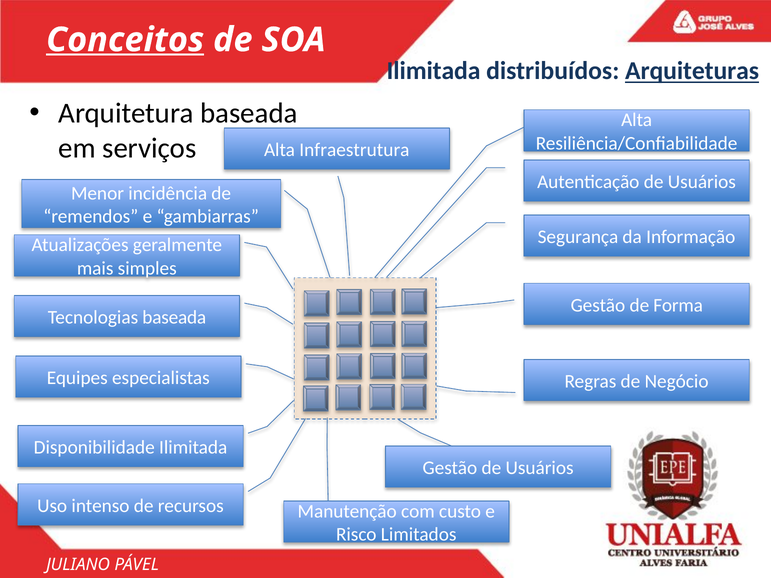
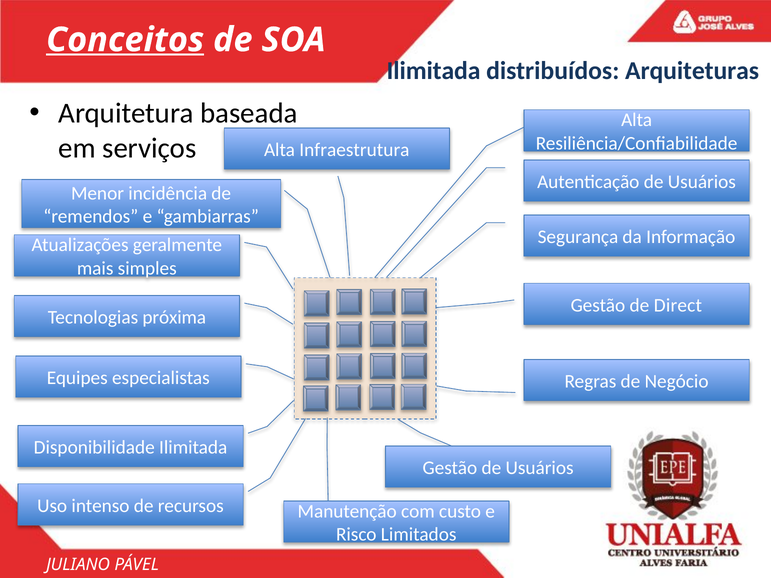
Arquiteturas underline: present -> none (692, 71)
Forma: Forma -> Direct (678, 305)
Tecnologias baseada: baseada -> próxima (174, 317)
